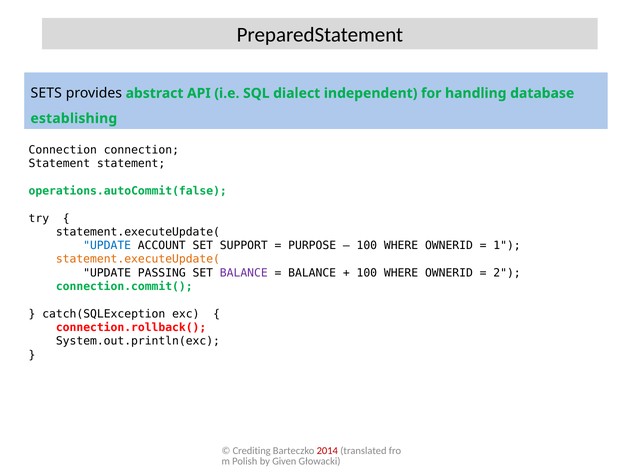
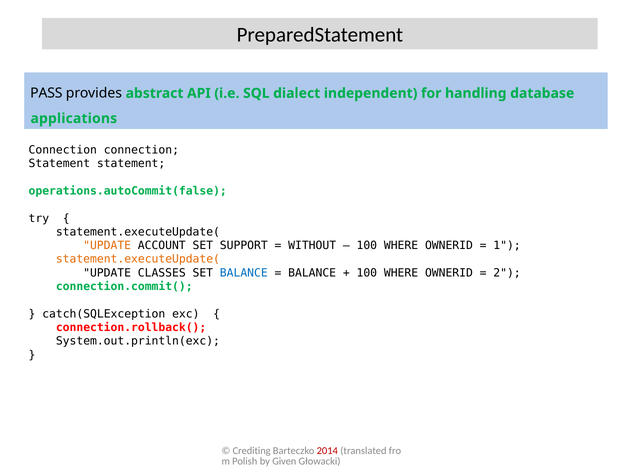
SETS: SETS -> PASS (46, 93)
establishing: establishing -> applications (74, 119)
UPDATE colour: blue -> orange (107, 246)
PURPOSE: PURPOSE -> WITHOUT (312, 246)
PASSING: PASSING -> CLASSES (162, 273)
BALANCE colour: purple -> blue (244, 273)
